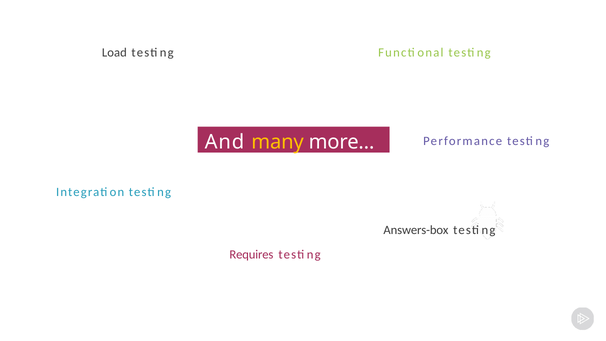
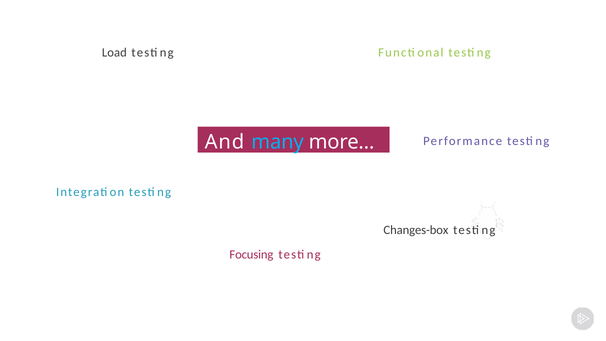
many colour: yellow -> light blue (278, 142)
Answers-box: Answers-box -> Changes-box (416, 230)
Requires: Requires -> Focusing (251, 254)
